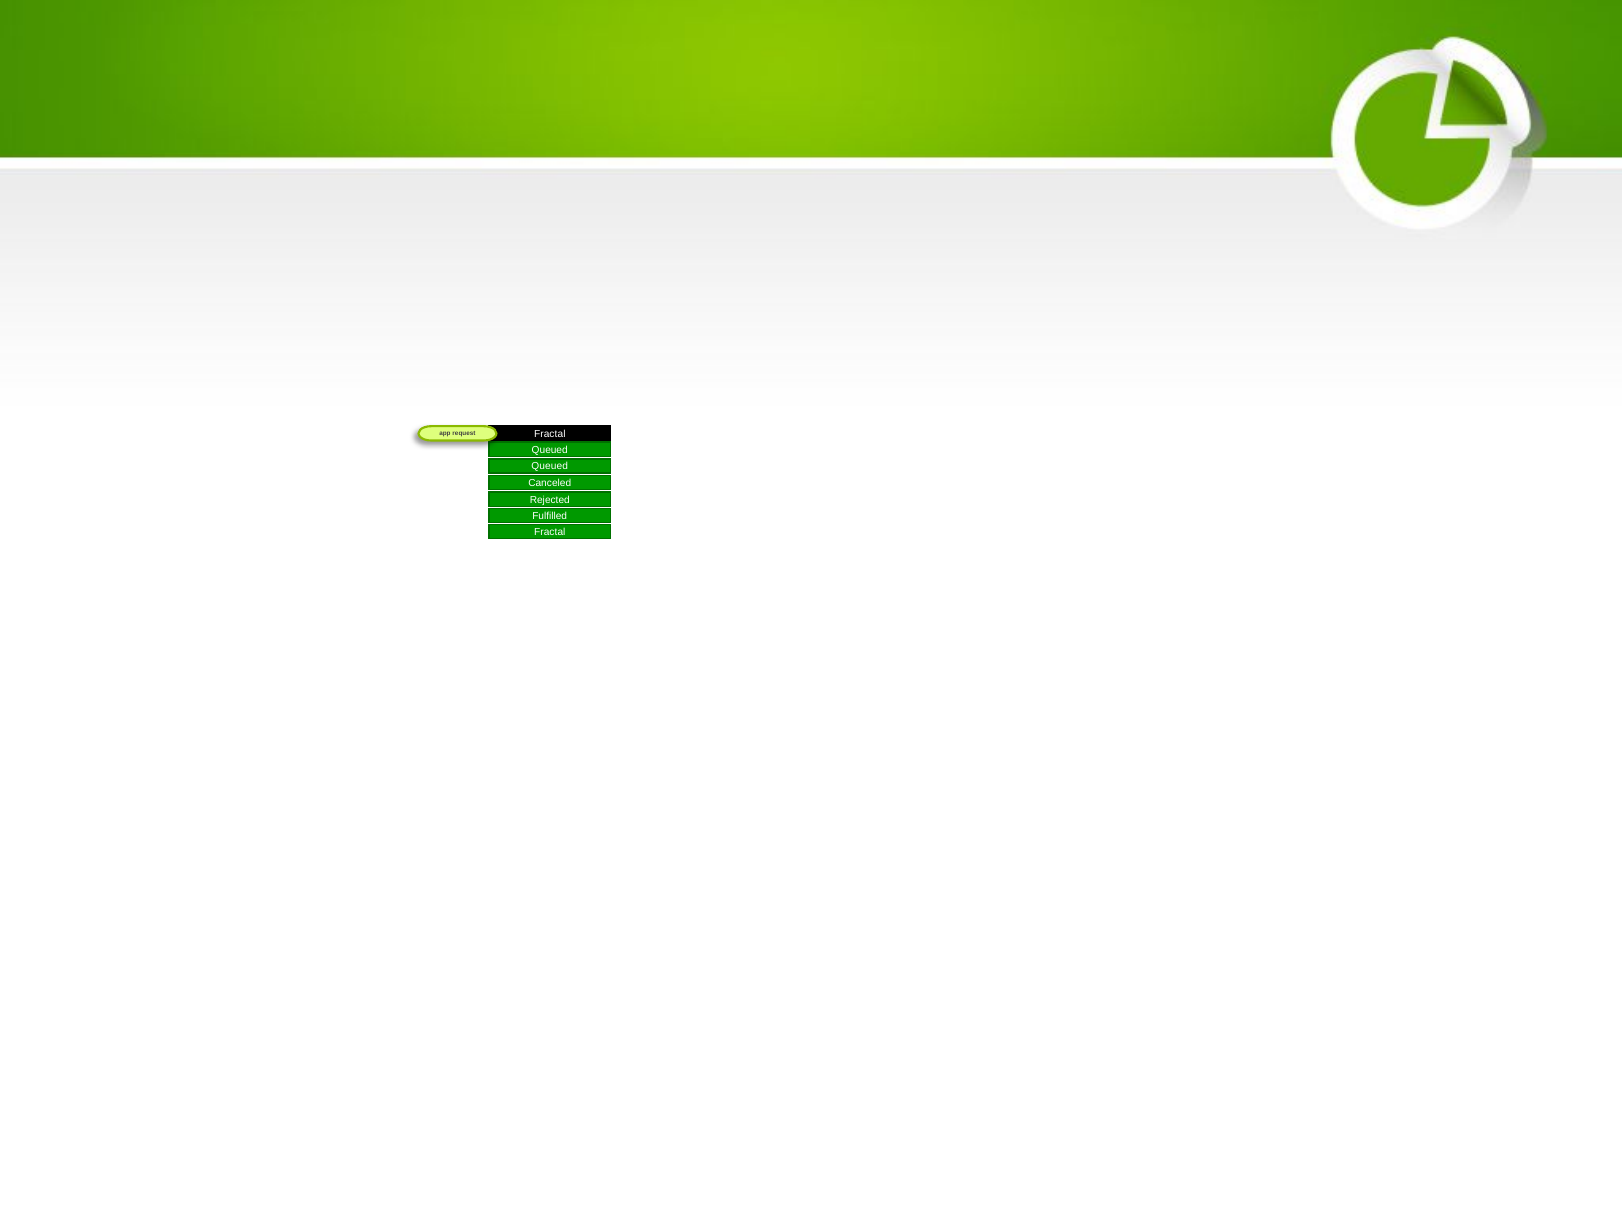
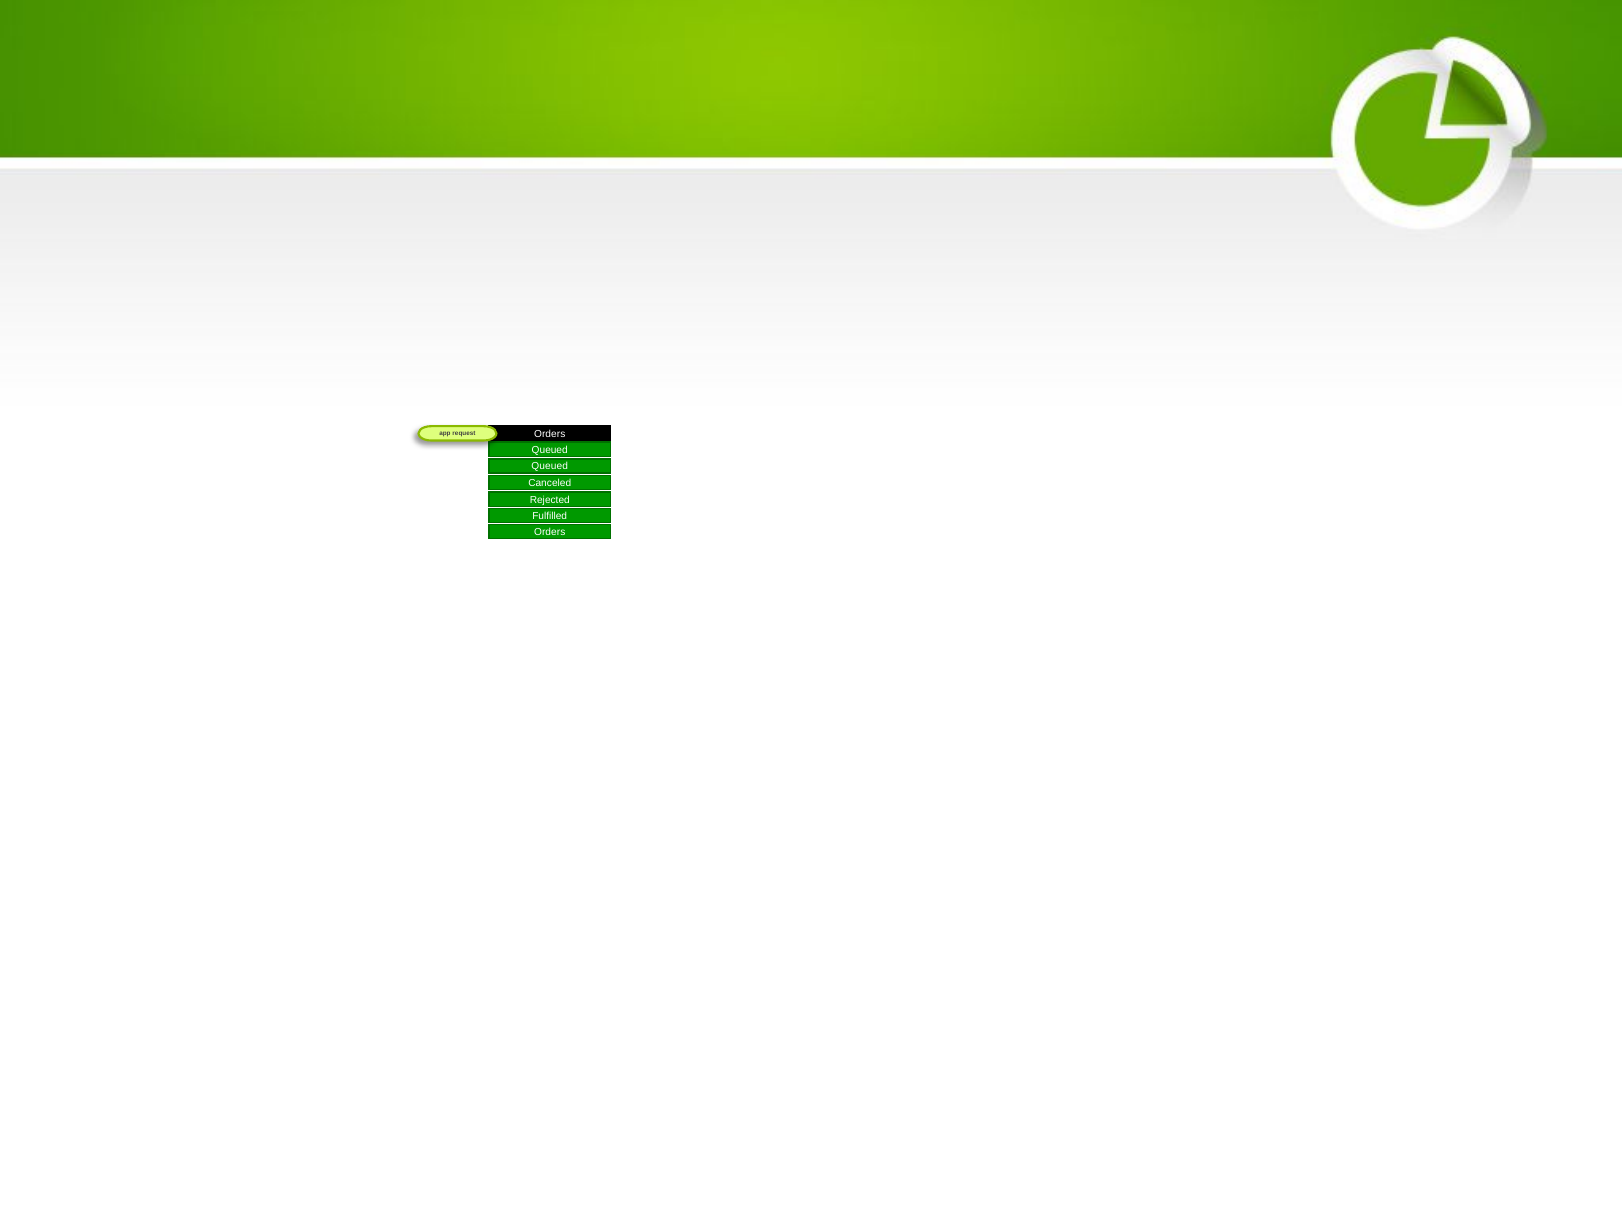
Fractal: Fractal -> Orders (550, 434)
Fractal: Fractal -> Orders (550, 532)
